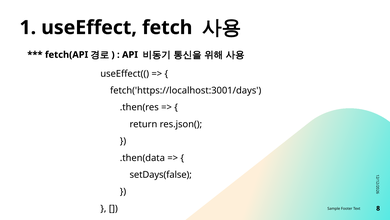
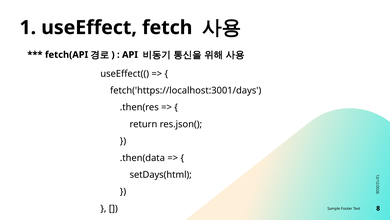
setDays(false: setDays(false -> setDays(html (161, 174)
